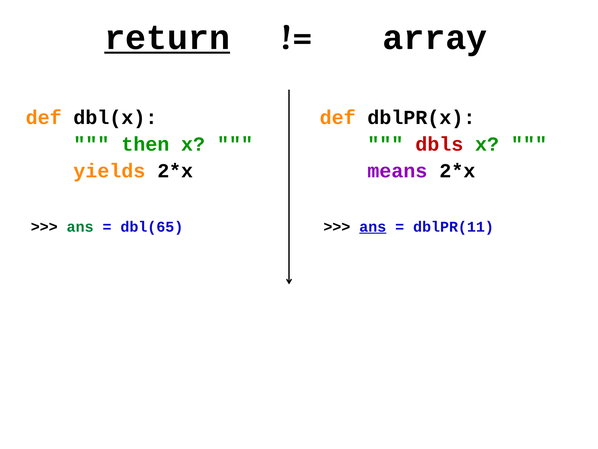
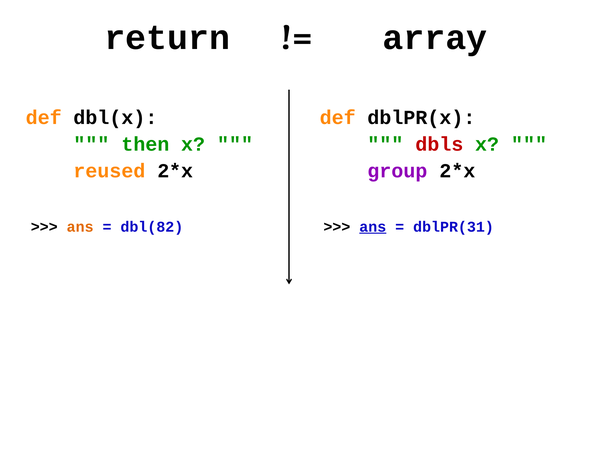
return underline: present -> none (167, 38)
yields: yields -> reused (110, 171)
means: means -> group (398, 171)
ans colour: green -> orange (80, 227)
dbl(65: dbl(65 -> dbl(82 (152, 227)
dblPR(11: dblPR(11 -> dblPR(31 (454, 227)
